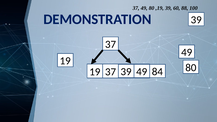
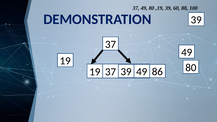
84: 84 -> 86 (157, 72)
